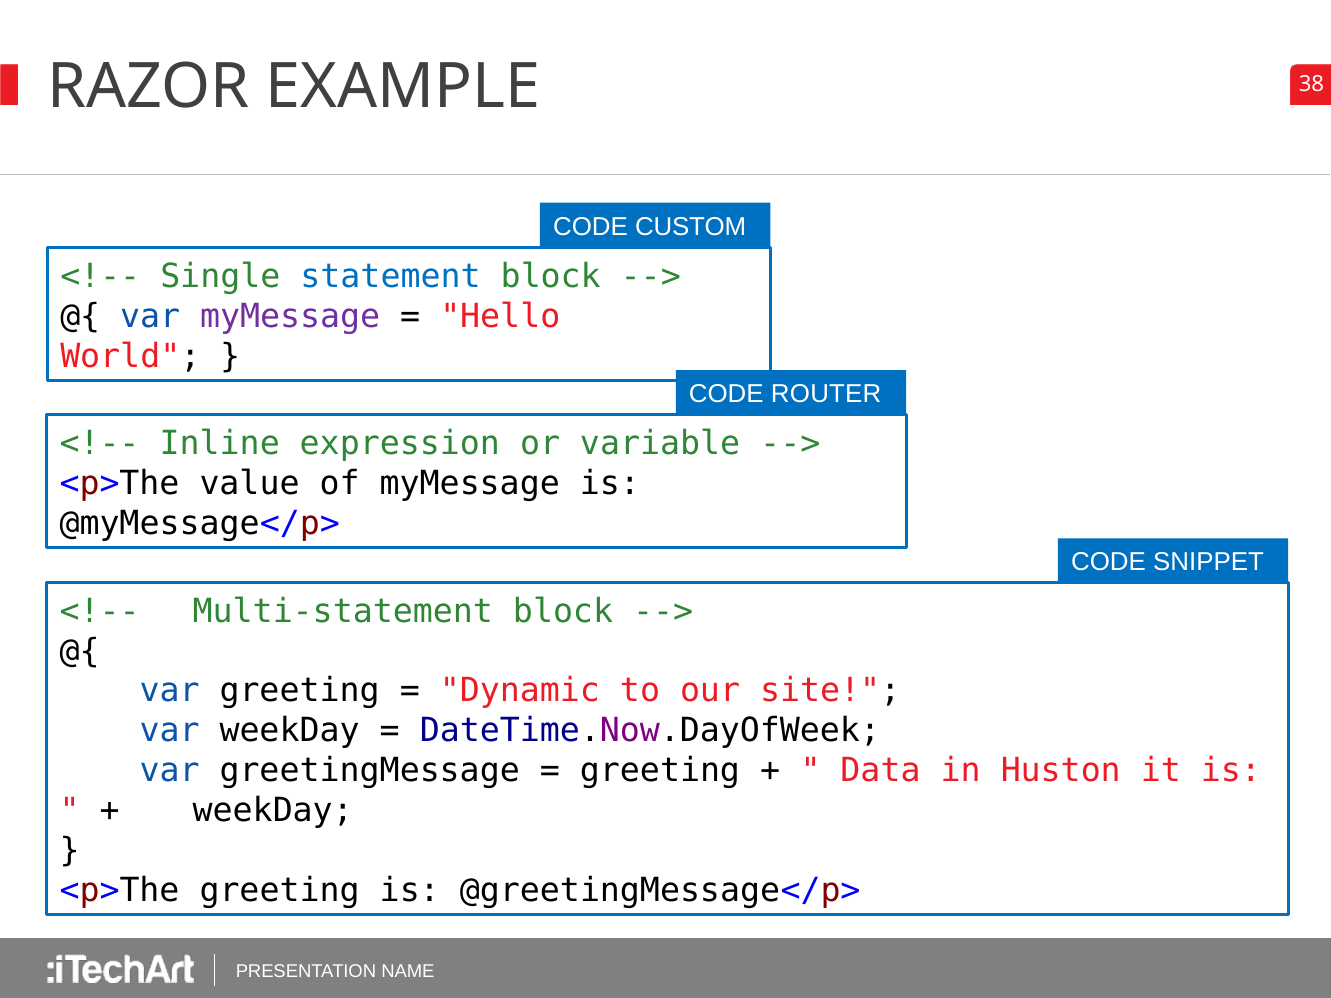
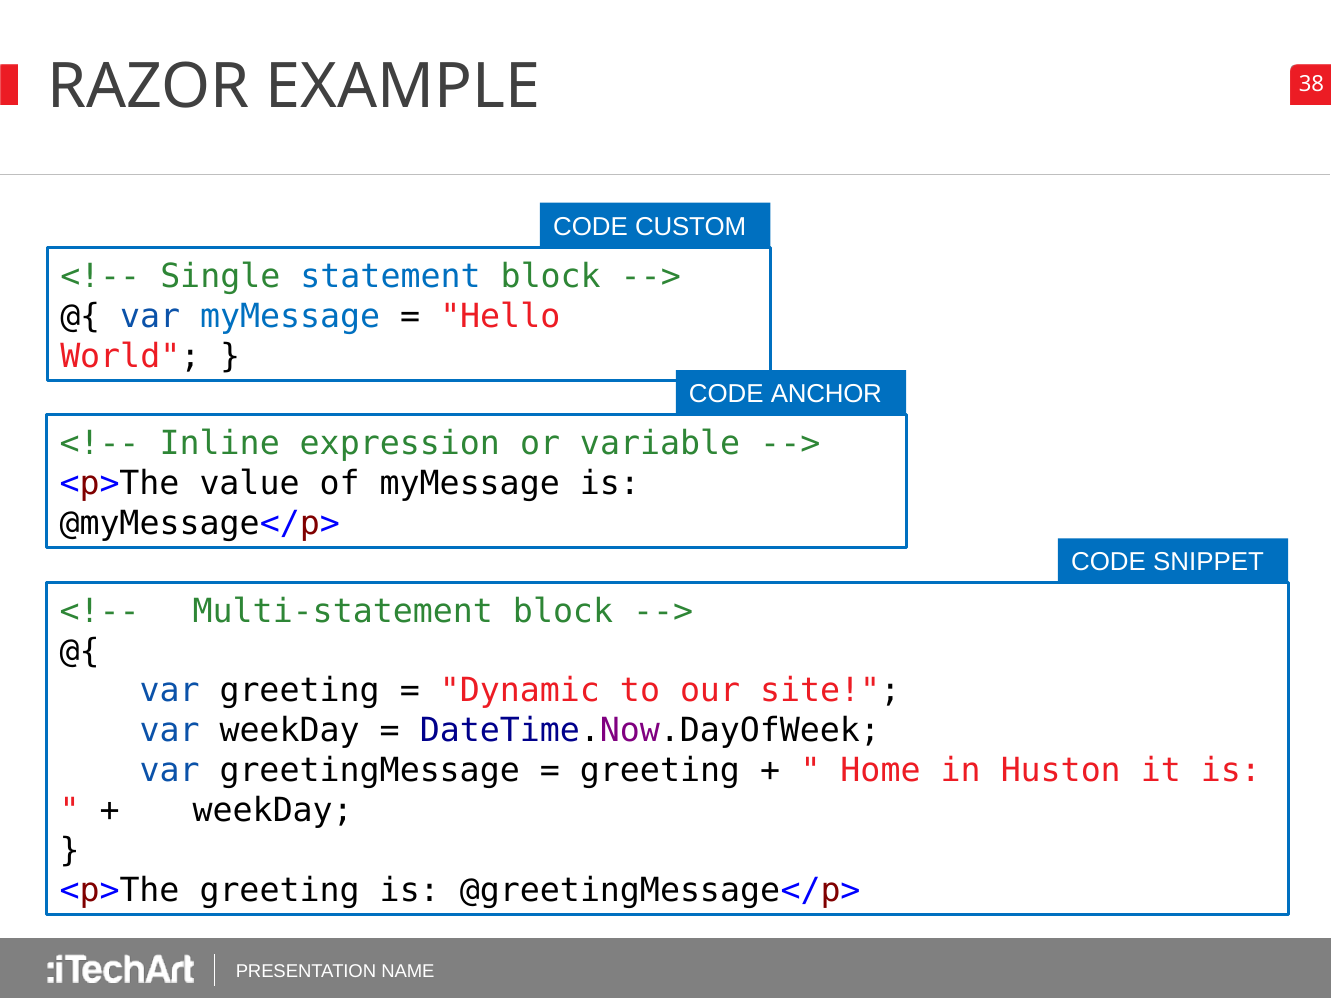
myMessage colour: purple -> blue (290, 316)
ROUTER: ROUTER -> ANCHOR (826, 394)
Data: Data -> Home (881, 771)
